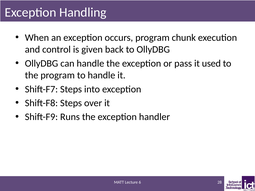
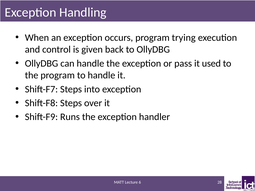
chunk: chunk -> trying (184, 38)
